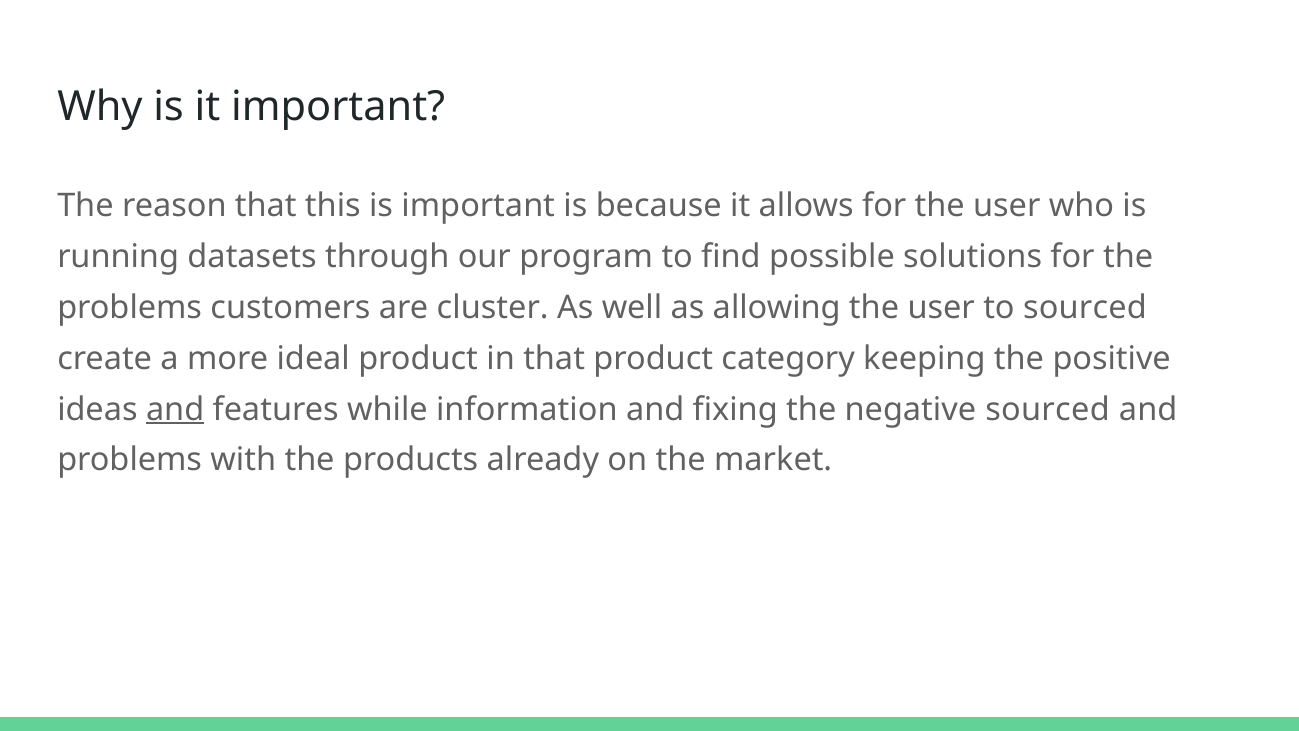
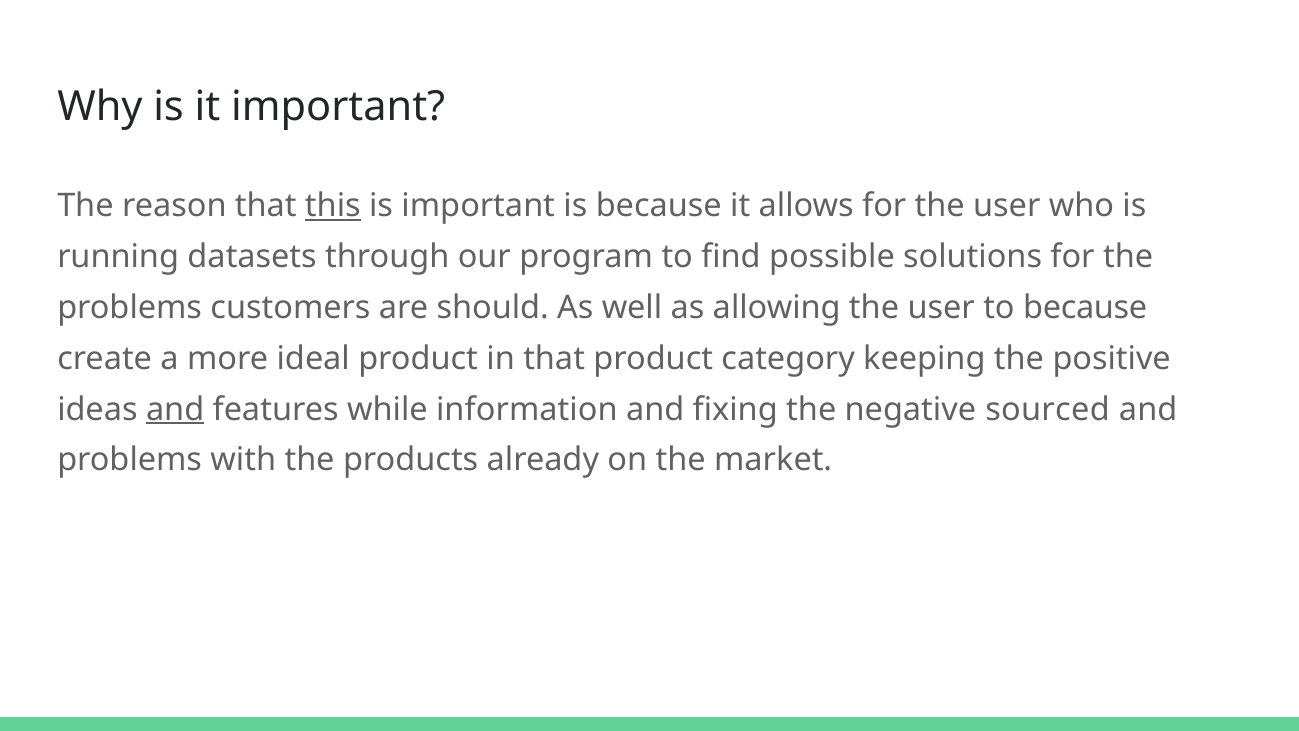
this underline: none -> present (333, 206)
cluster: cluster -> should (493, 308)
to sourced: sourced -> because (1085, 308)
